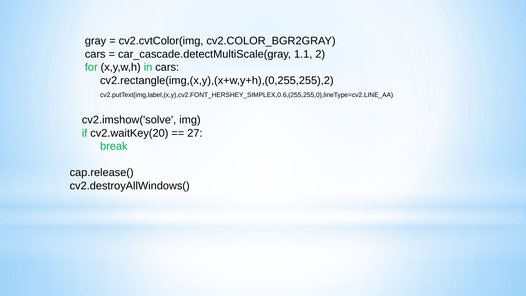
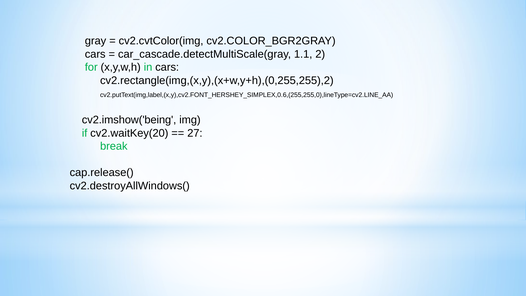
cv2.imshow('solve: cv2.imshow('solve -> cv2.imshow('being (129, 120)
